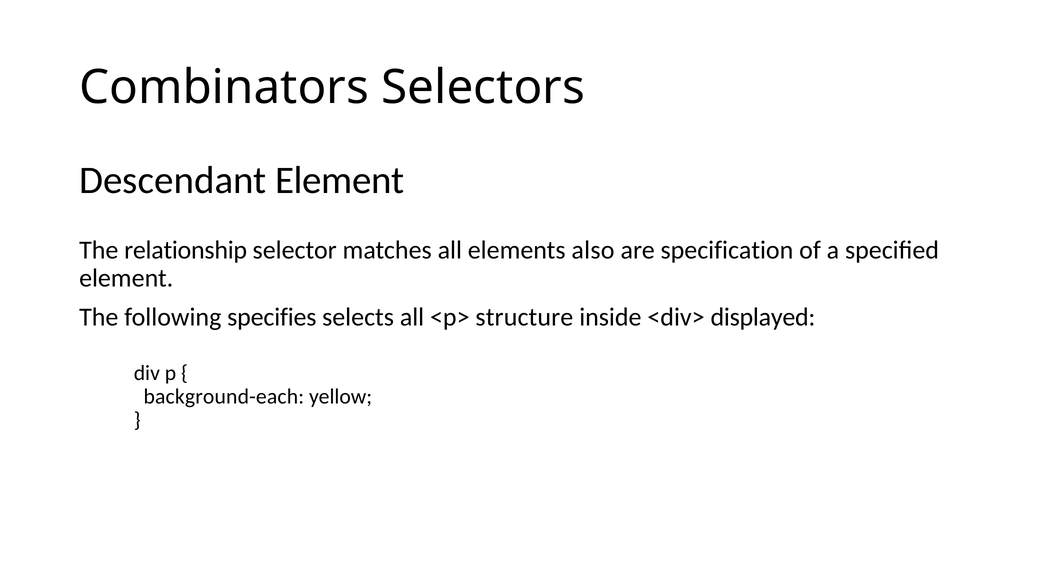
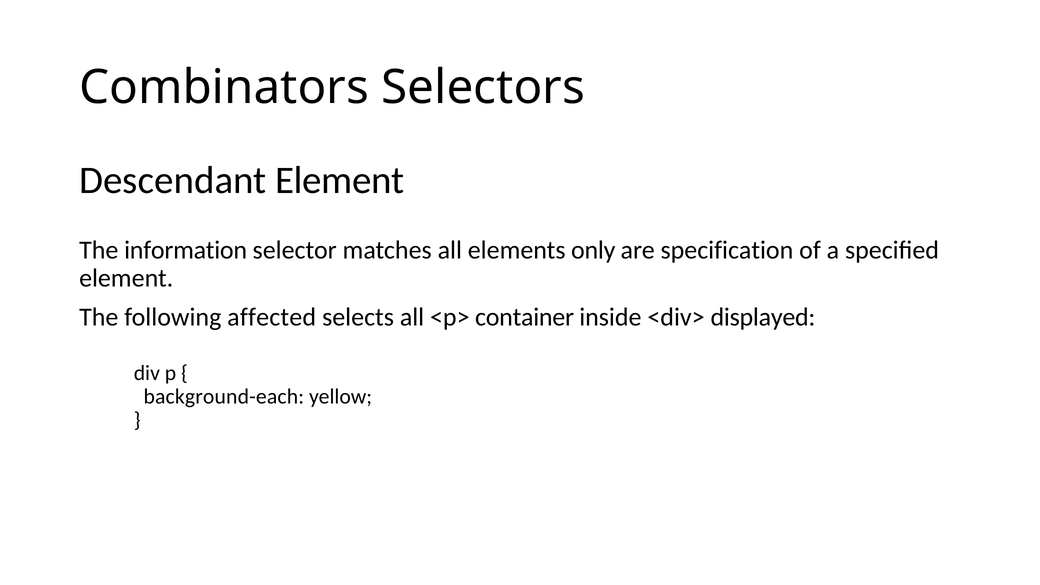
relationship: relationship -> information (186, 250)
also: also -> only (593, 250)
specifies: specifies -> affected (272, 317)
structure: structure -> container (525, 317)
